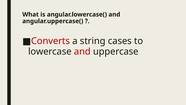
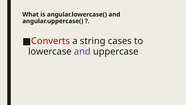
and colour: red -> purple (82, 51)
